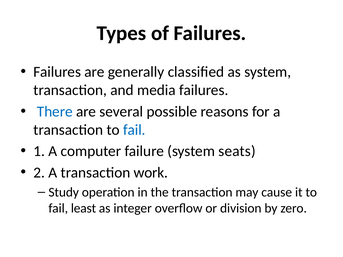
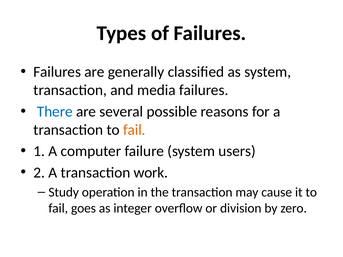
fail colour: blue -> orange (134, 130)
seats: seats -> users (237, 151)
least: least -> goes (83, 208)
